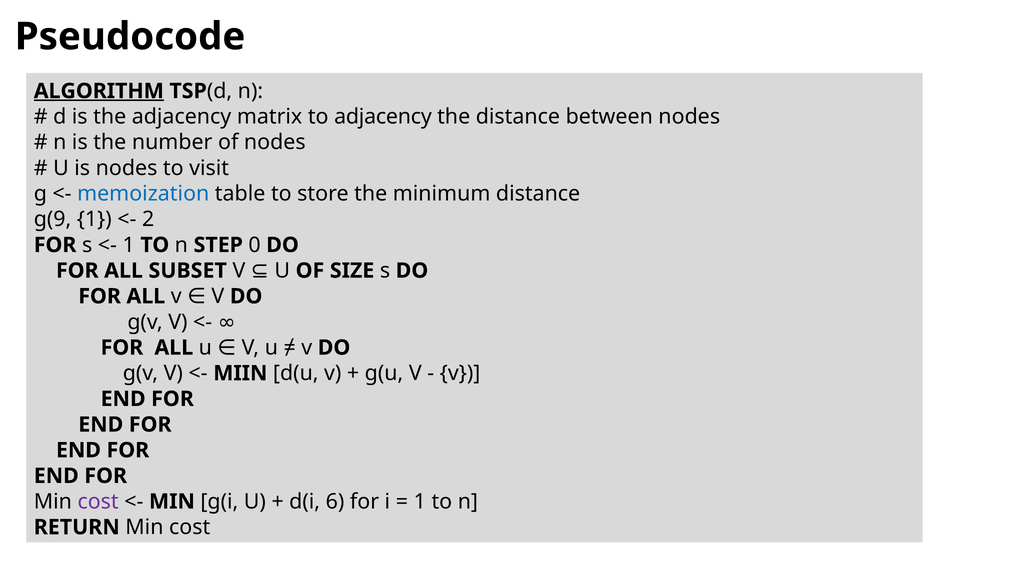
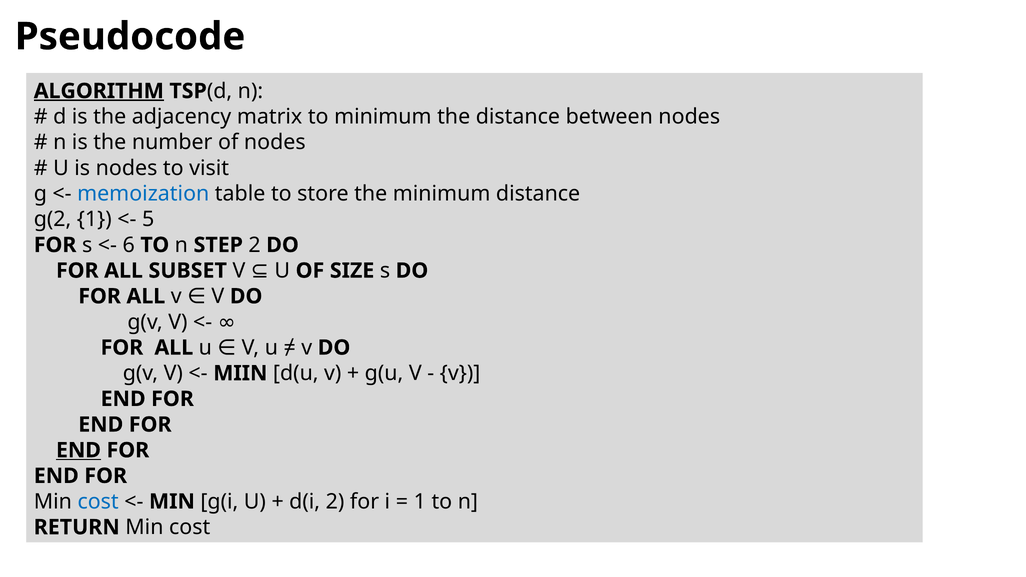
to adjacency: adjacency -> minimum (383, 117)
g(9: g(9 -> g(2 (53, 219)
2: 2 -> 5 (148, 219)
1: 1 -> 6 (129, 245)
STEP 0: 0 -> 2 (255, 245)
END underline: none -> present (78, 450)
cost colour: purple -> blue (98, 502)
d(i 6: 6 -> 2 (335, 502)
